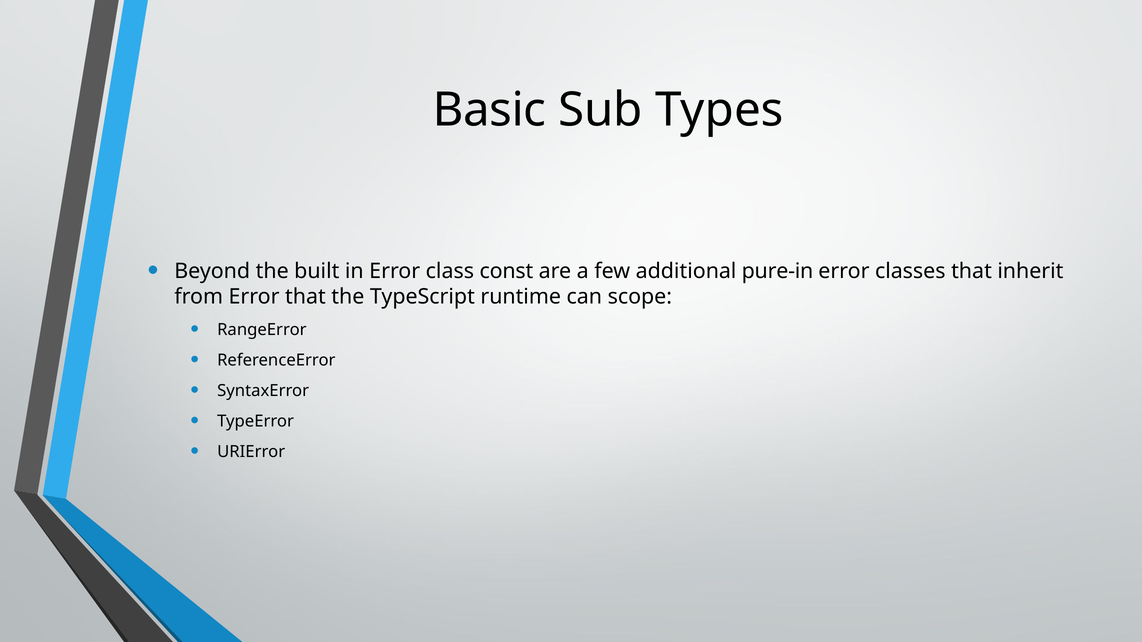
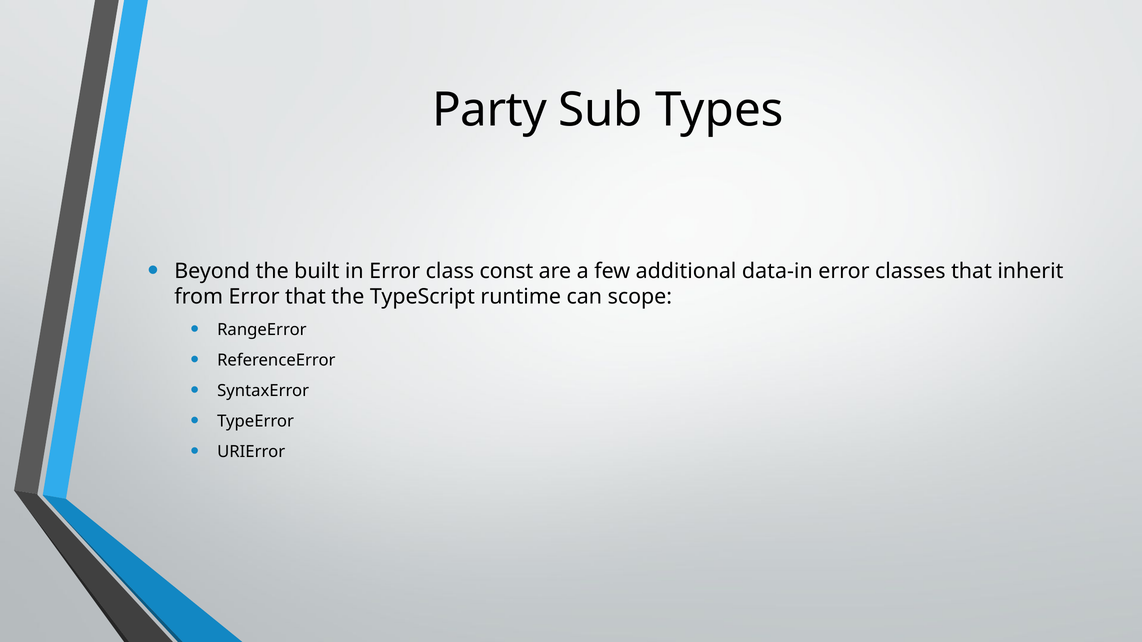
Basic: Basic -> Party (490, 110)
pure-in: pure-in -> data-in (777, 271)
